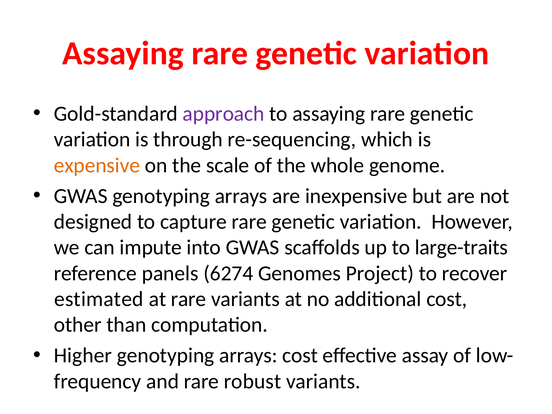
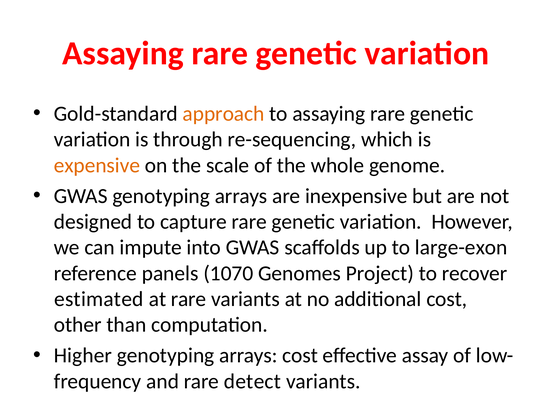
approach colour: purple -> orange (224, 114)
large-traits: large-traits -> large-exon (461, 248)
6274: 6274 -> 1070 (228, 273)
robust: robust -> detect (252, 381)
